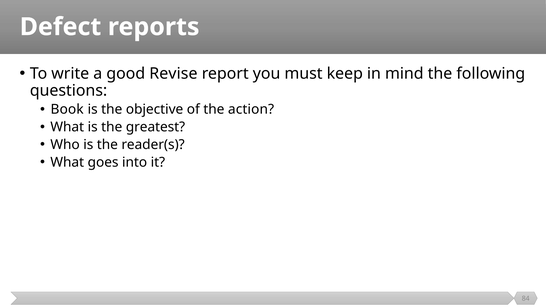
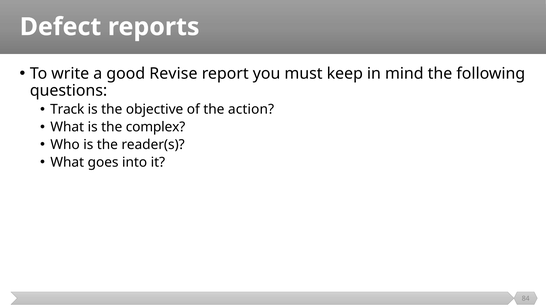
Book: Book -> Track (67, 110)
greatest: greatest -> complex (156, 127)
